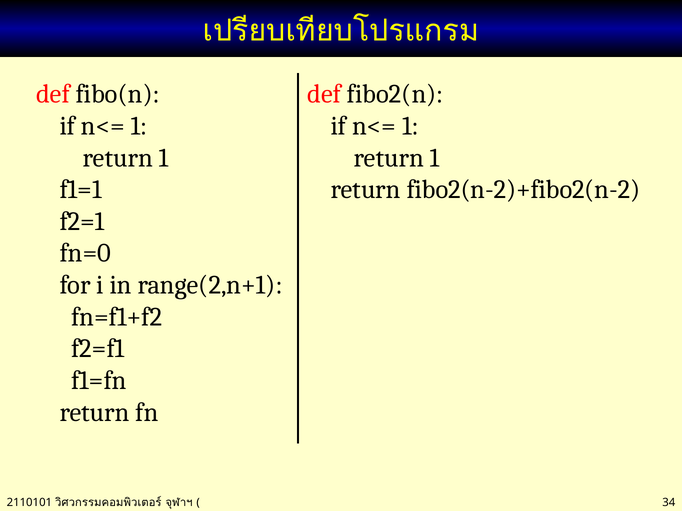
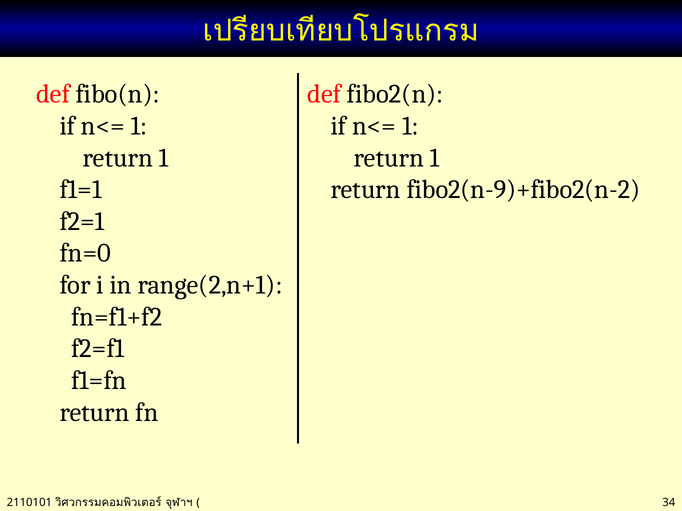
fibo2(n-2)+fibo2(n-2: fibo2(n-2)+fibo2(n-2 -> fibo2(n-9)+fibo2(n-2 (523, 190)
